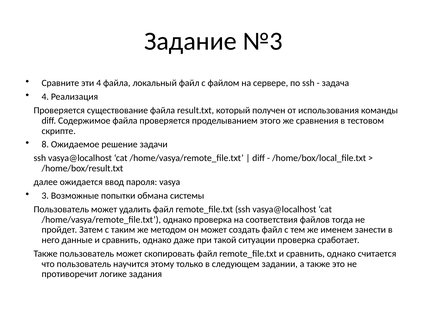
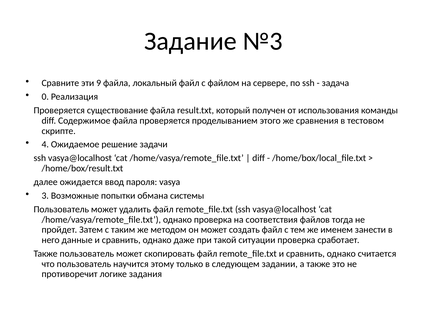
эти 4: 4 -> 9 (99, 83)
4: 4 -> 0 (45, 97)
8: 8 -> 4 (45, 145)
